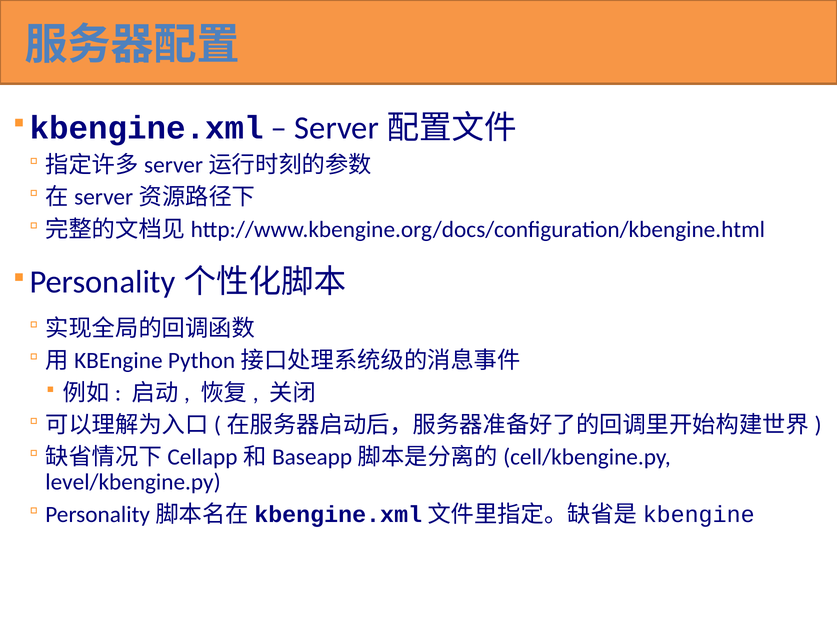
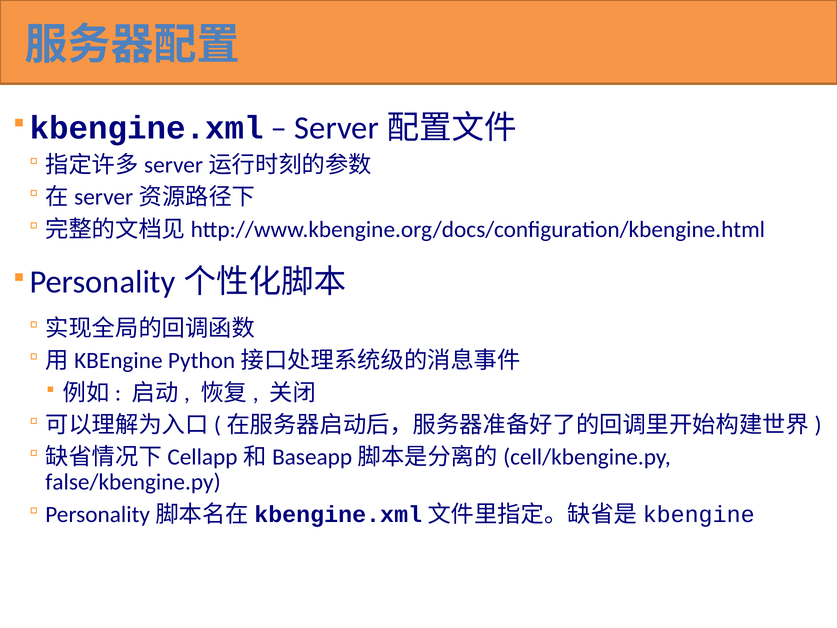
level/kbengine.py: level/kbengine.py -> false/kbengine.py (133, 482)
